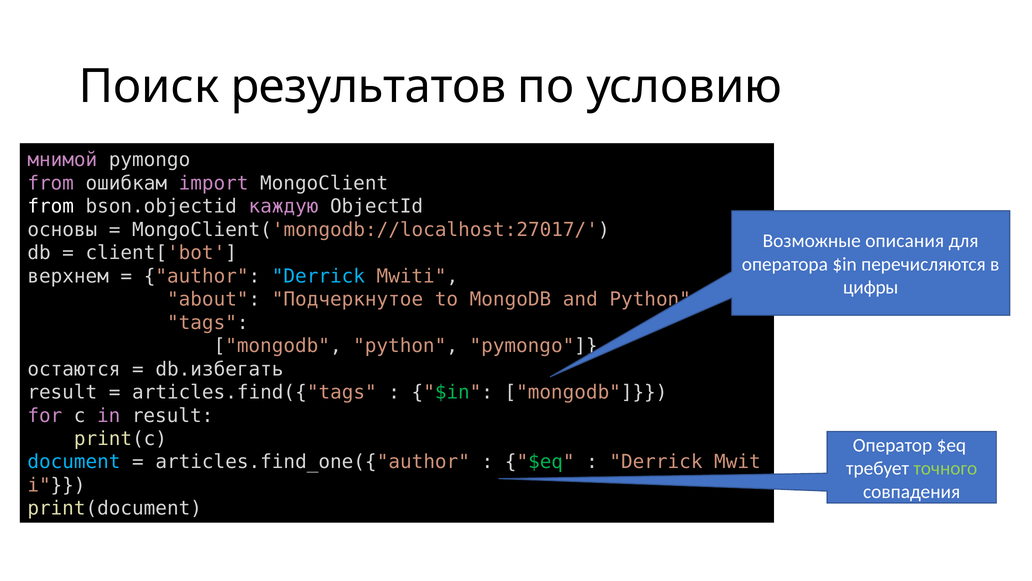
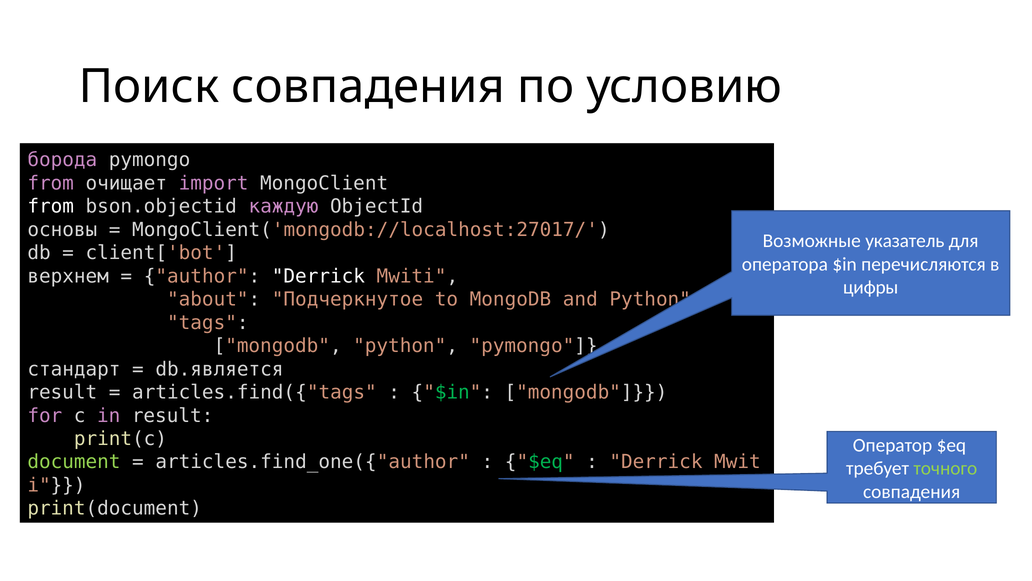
Поиск результатов: результатов -> совпадения (368, 87)
мнимой: мнимой -> борода (62, 160)
ошибкам: ошибкам -> очищает (126, 183)
описания: описания -> указатель (905, 241)
Derrick colour: light blue -> white (318, 276)
остаются: остаются -> стандарт (74, 369)
db.избегать: db.избегать -> db.является (219, 369)
document colour: light blue -> light green (74, 462)
